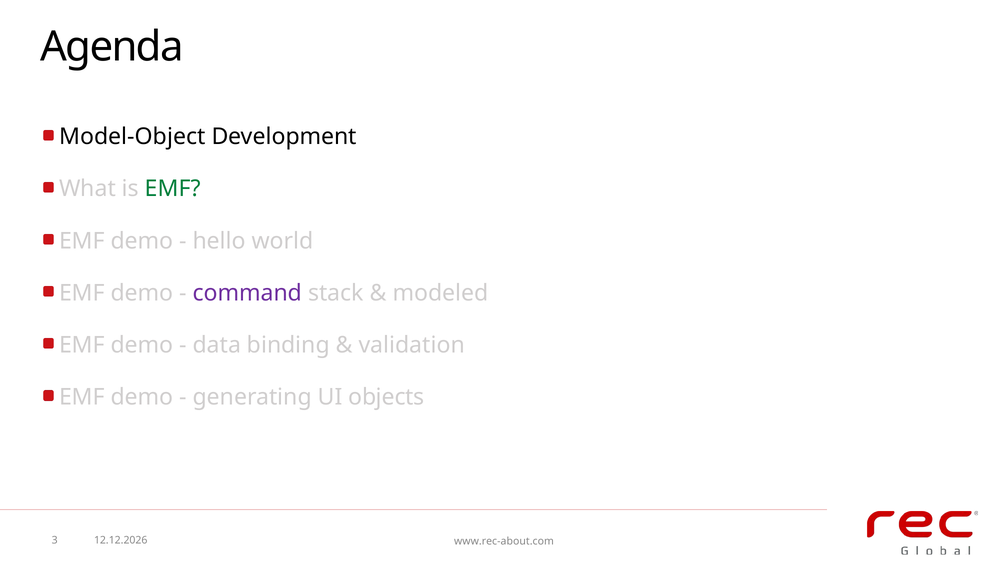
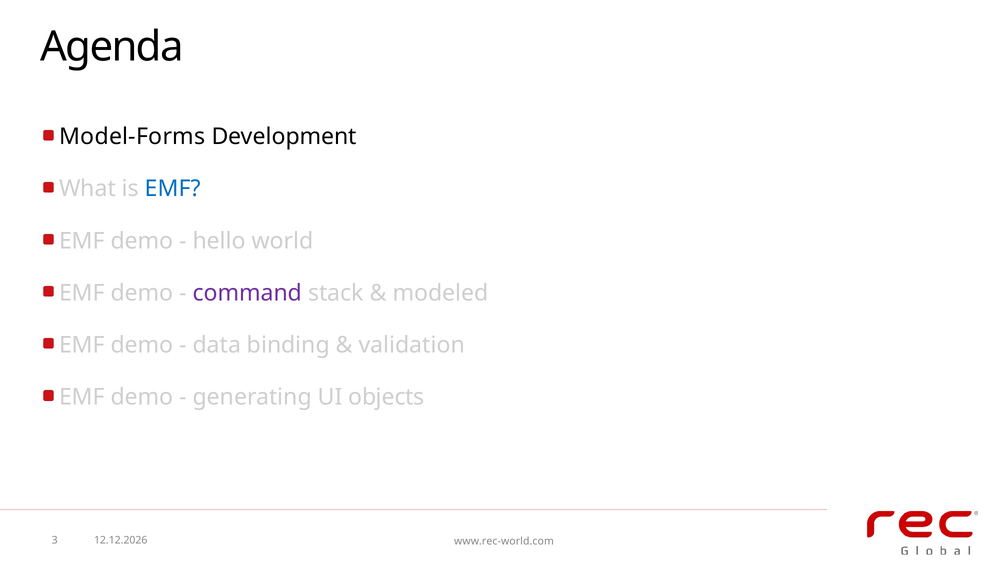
Model-Object: Model-Object -> Model-Forms (132, 137)
EMF colour: green -> blue (173, 189)
www.rec-about.com: www.rec-about.com -> www.rec-world.com (504, 541)
